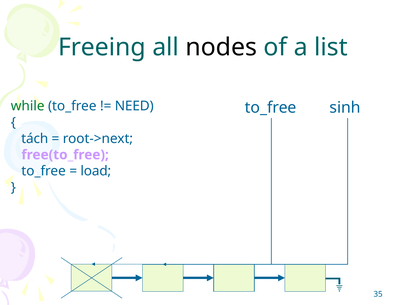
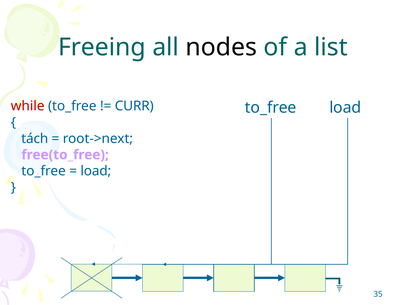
while colour: green -> red (28, 106)
NEED: NEED -> CURR (134, 106)
sinh: sinh -> load (345, 108)
